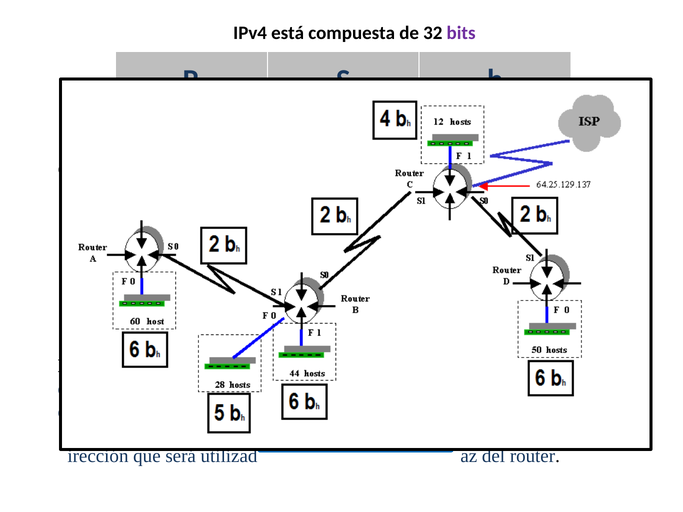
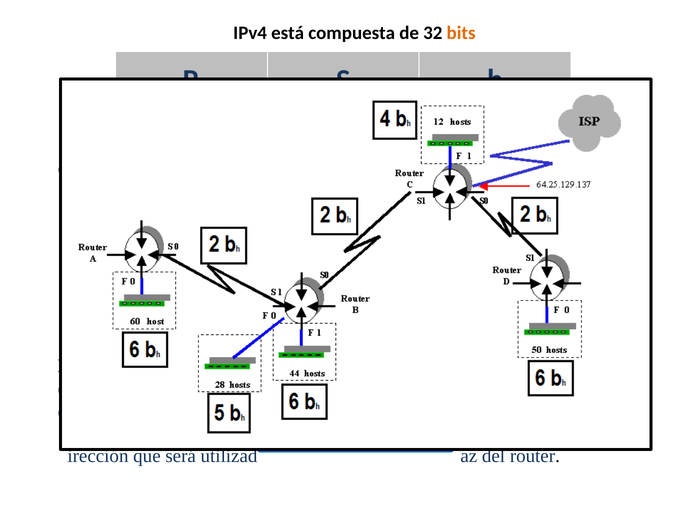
bits colour: purple -> orange (461, 33)
